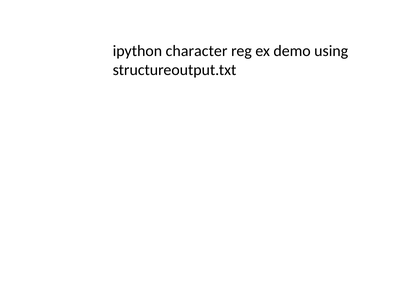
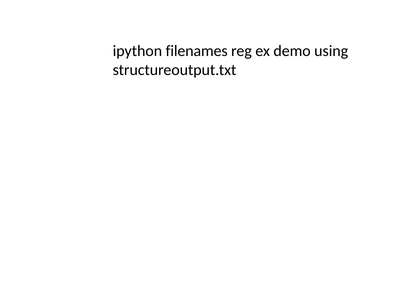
character: character -> filenames (197, 51)
